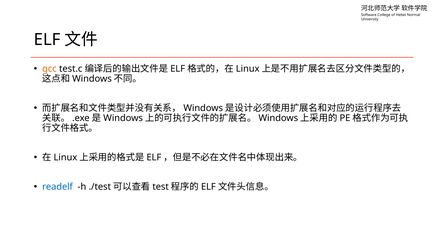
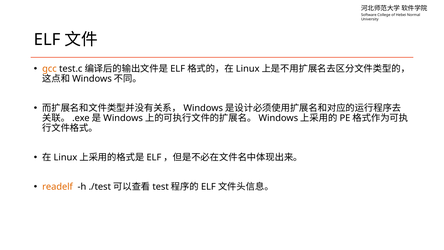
readelf colour: blue -> orange (57, 186)
